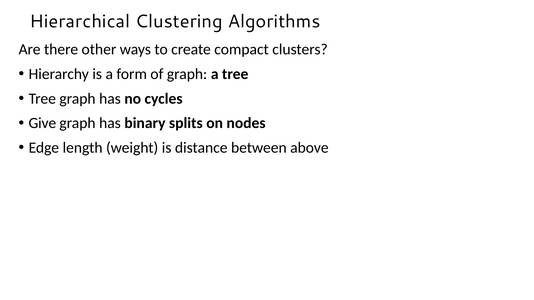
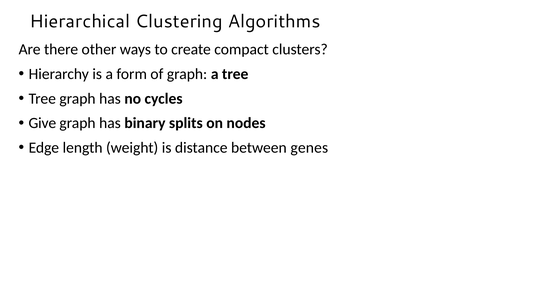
above: above -> genes (309, 148)
